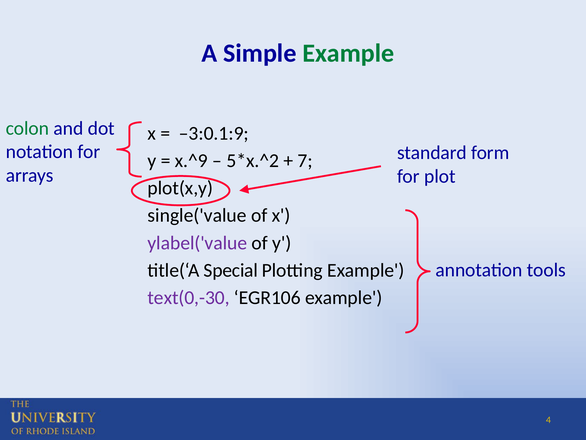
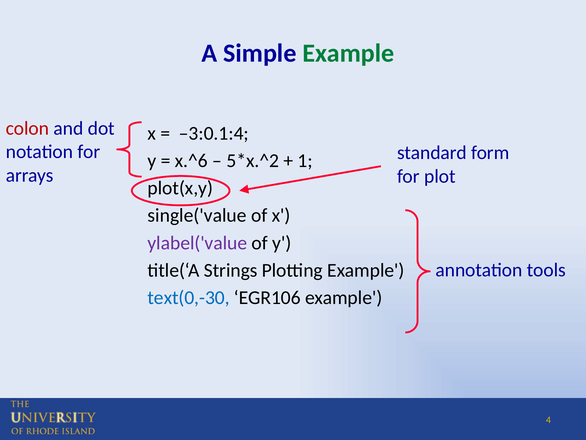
colon colour: green -> red (27, 128)
–3:0.1:9: –3:0.1:9 -> –3:0.1:4 (214, 133)
x.^9: x.^9 -> x.^6 (191, 161)
7: 7 -> 1 (305, 161)
Special: Special -> Strings (231, 270)
text(0,-30 colour: purple -> blue (189, 297)
